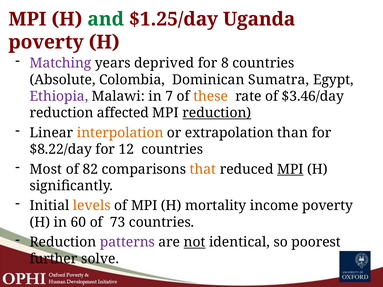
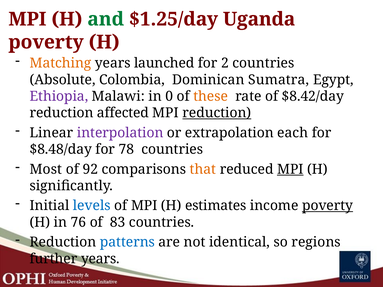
Matching colour: purple -> orange (61, 63)
deprived: deprived -> launched (164, 63)
8: 8 -> 2 (225, 63)
7: 7 -> 0 (169, 96)
$3.46/day: $3.46/day -> $8.42/day (313, 96)
interpolation colour: orange -> purple (120, 133)
than: than -> each (293, 133)
$8.22/day: $8.22/day -> $8.48/day (61, 149)
12: 12 -> 78 (126, 149)
82: 82 -> 92 (90, 169)
levels colour: orange -> blue (92, 206)
mortality: mortality -> estimates (216, 206)
poverty underline: none -> present (328, 206)
60: 60 -> 76 (78, 222)
73: 73 -> 83 (118, 222)
patterns colour: purple -> blue (127, 242)
not underline: present -> none (195, 242)
poorest: poorest -> regions (316, 242)
further solve: solve -> years (100, 259)
